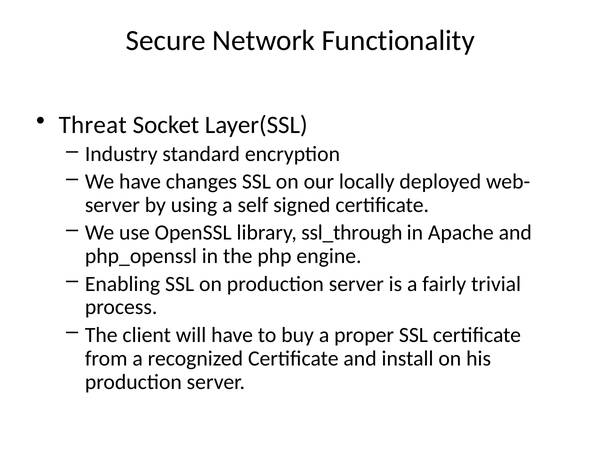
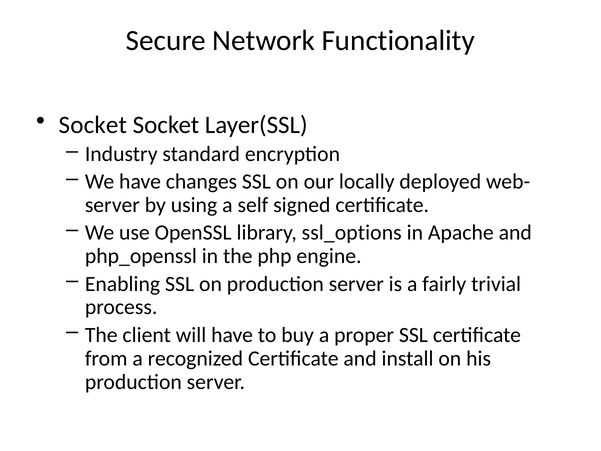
Threat: Threat -> Socket (93, 125)
ssl_through: ssl_through -> ssl_options (352, 233)
